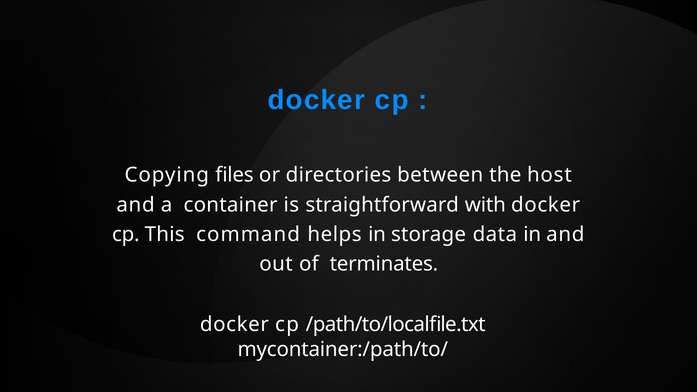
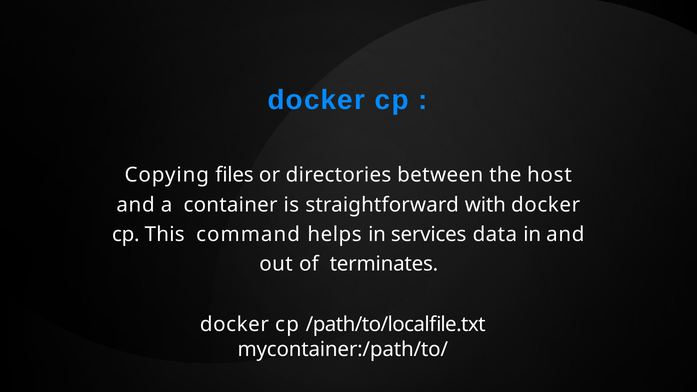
storage: storage -> services (429, 234)
